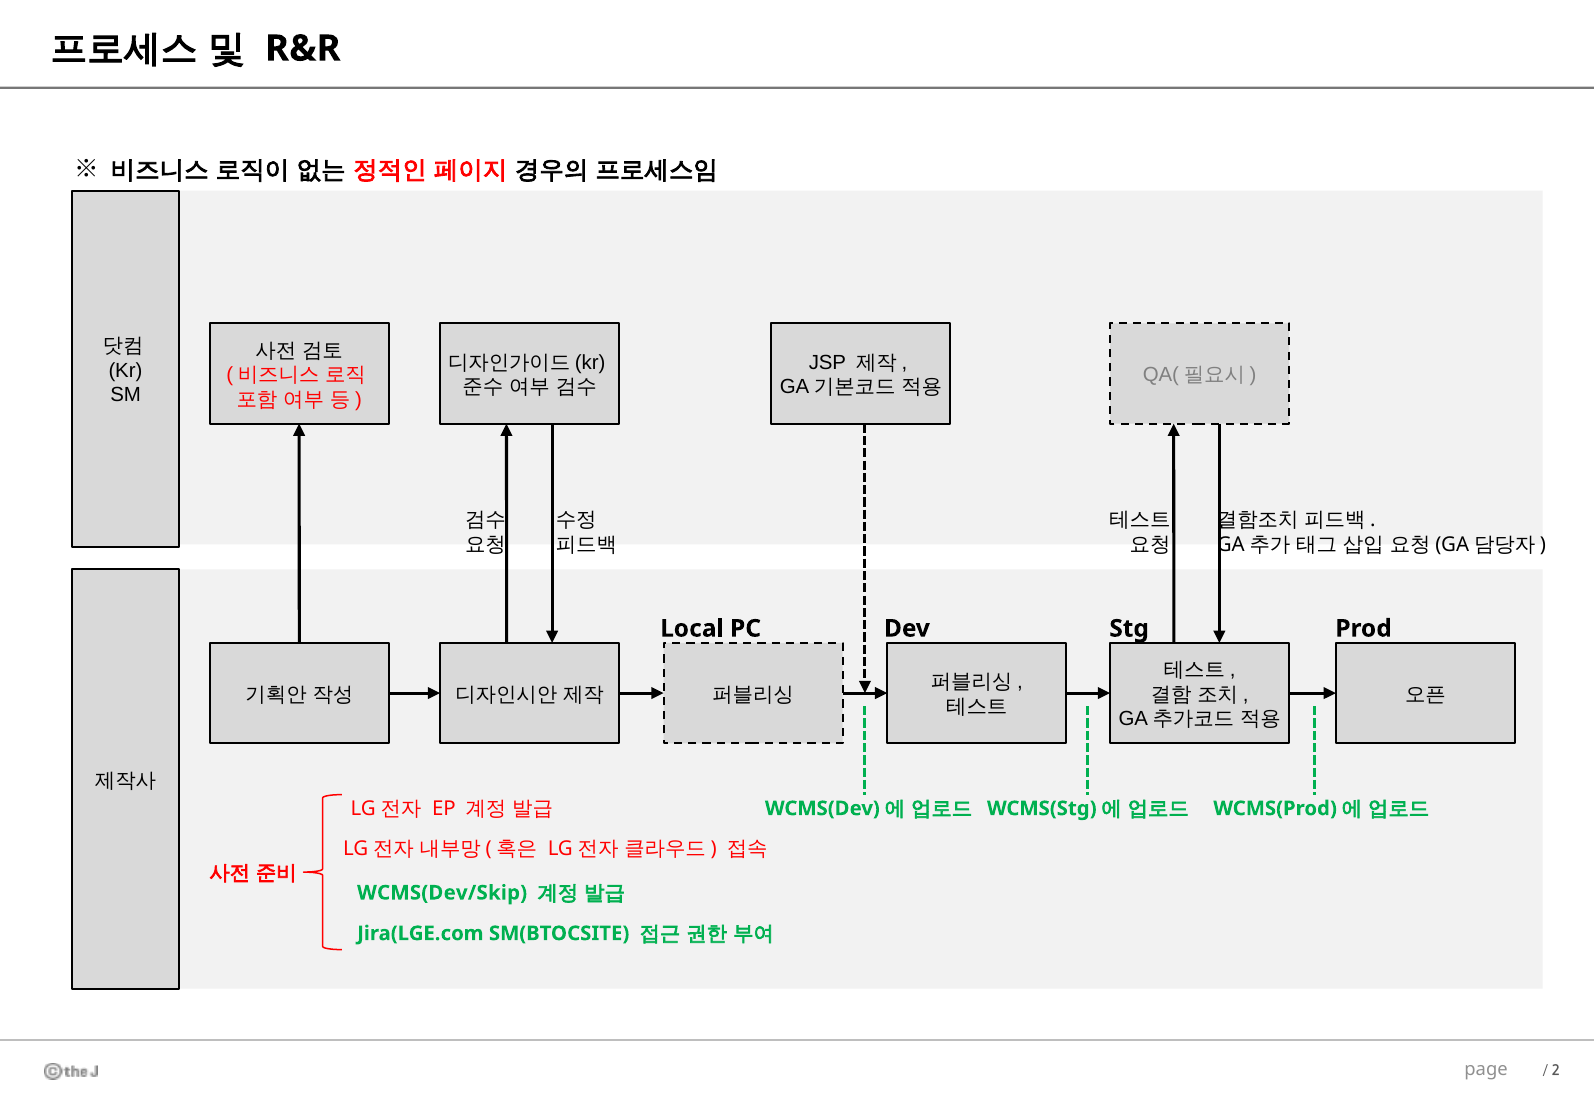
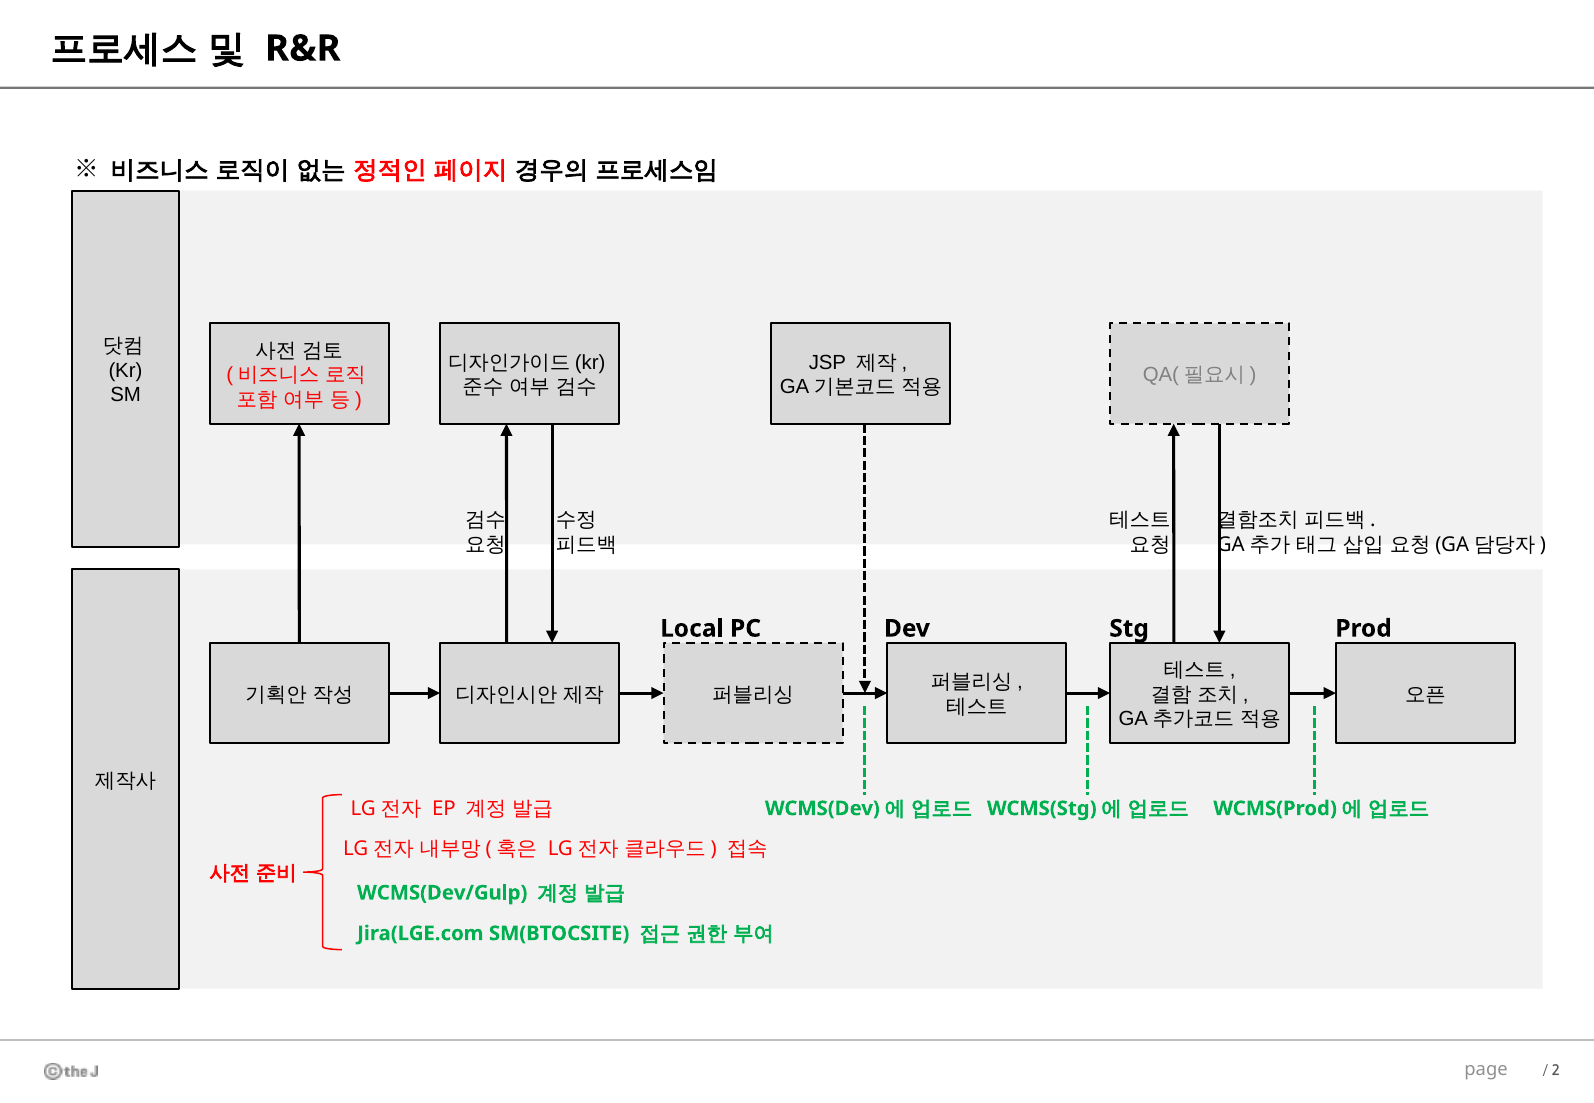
WCMS(Dev/Skip: WCMS(Dev/Skip -> WCMS(Dev/Gulp (442, 893)
